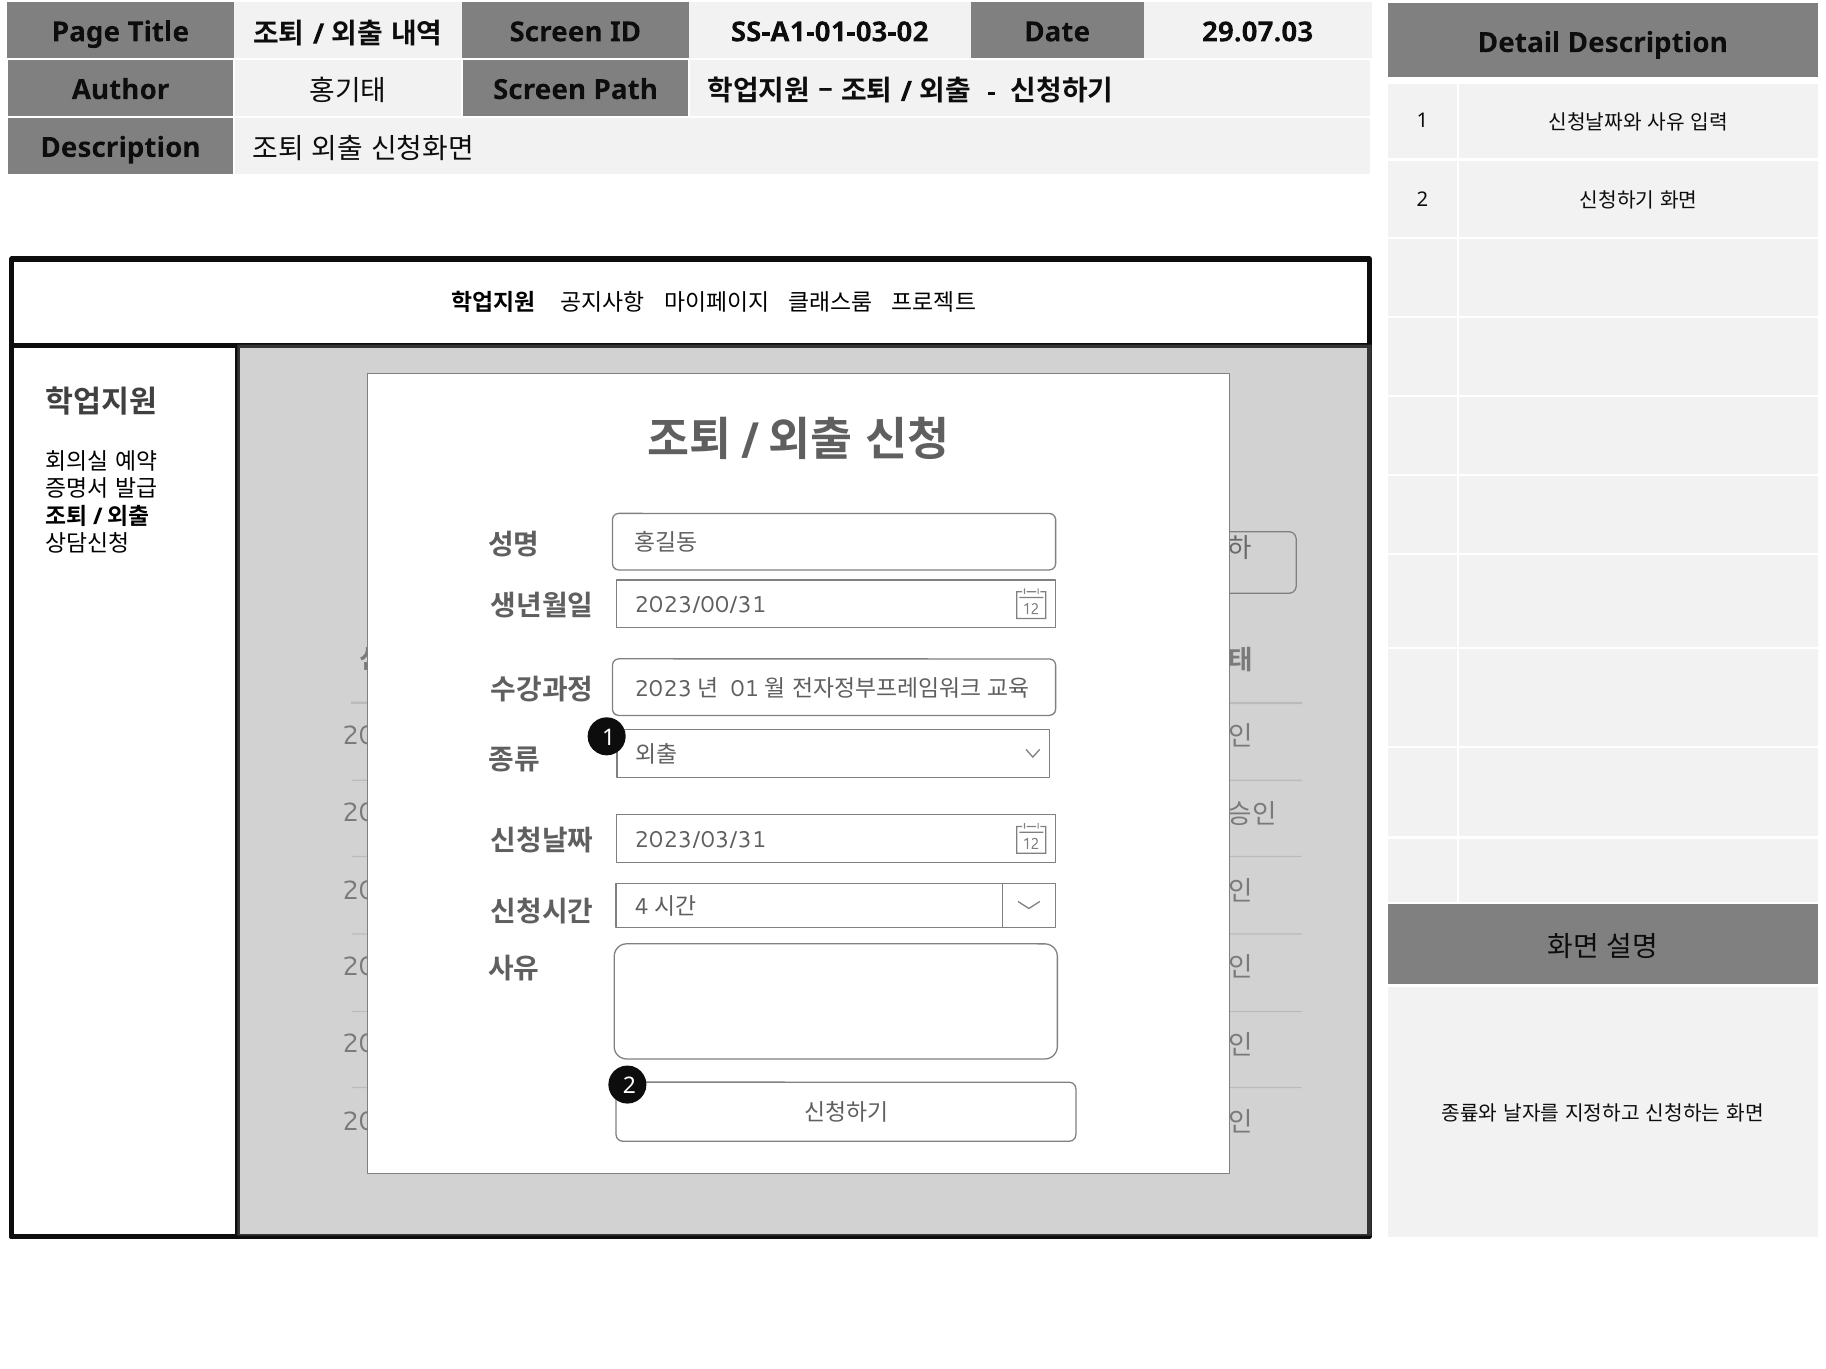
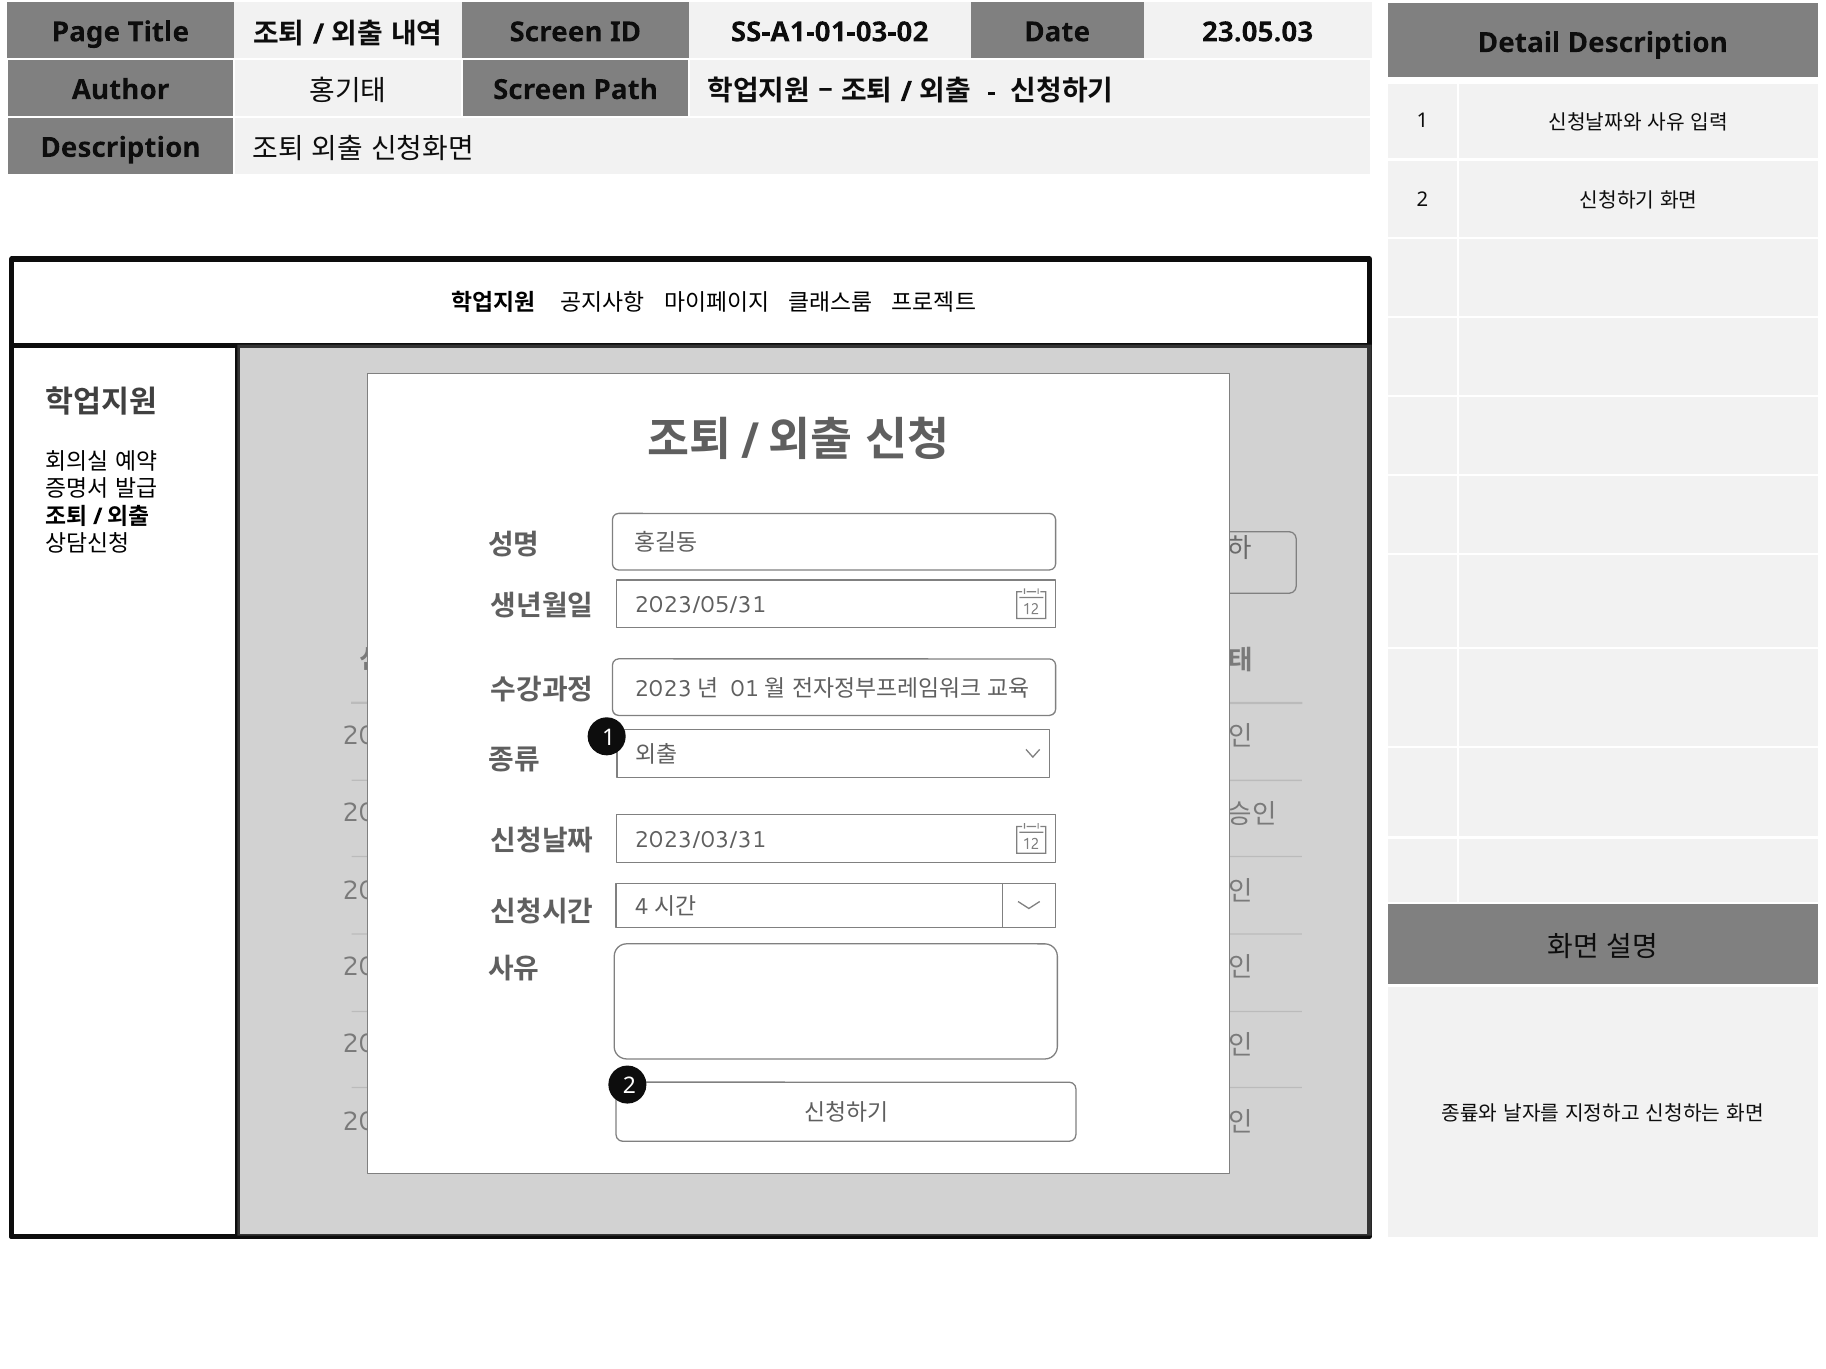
29.07.03: 29.07.03 -> 23.05.03 (1258, 32)
2023/00/31: 2023/00/31 -> 2023/05/31 (700, 606)
